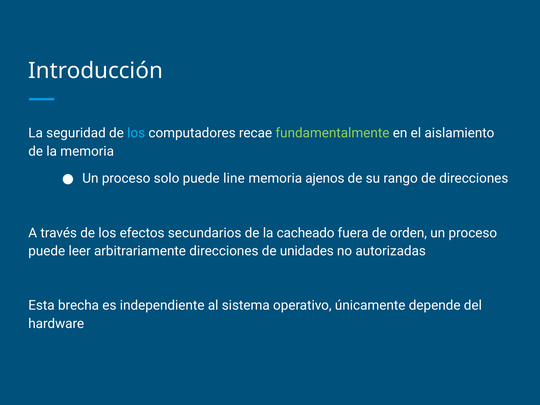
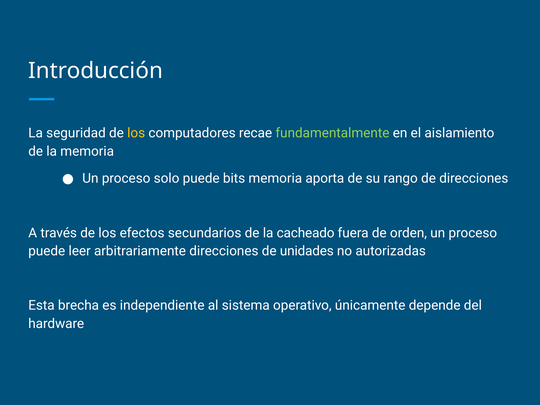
los colour: light blue -> yellow (136, 133)
line: line -> bits (234, 179)
ajenos: ajenos -> aporta (325, 179)
